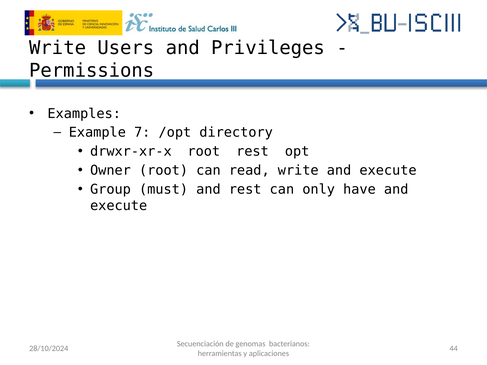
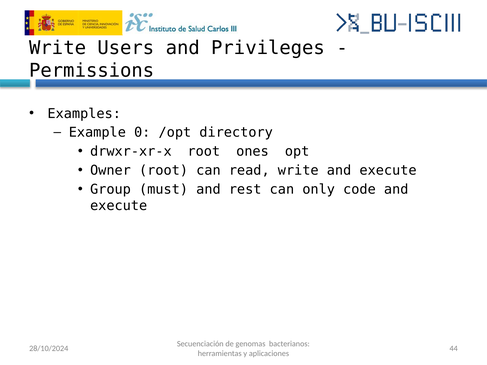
7: 7 -> 0 (142, 133)
root rest: rest -> ones (252, 152)
have: have -> code (359, 189)
